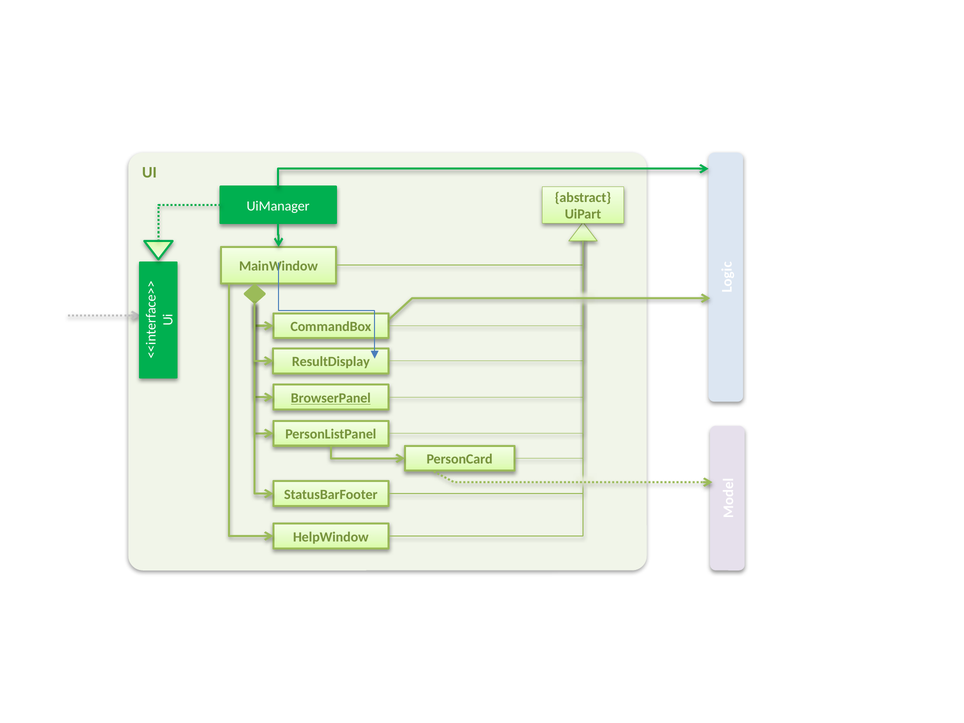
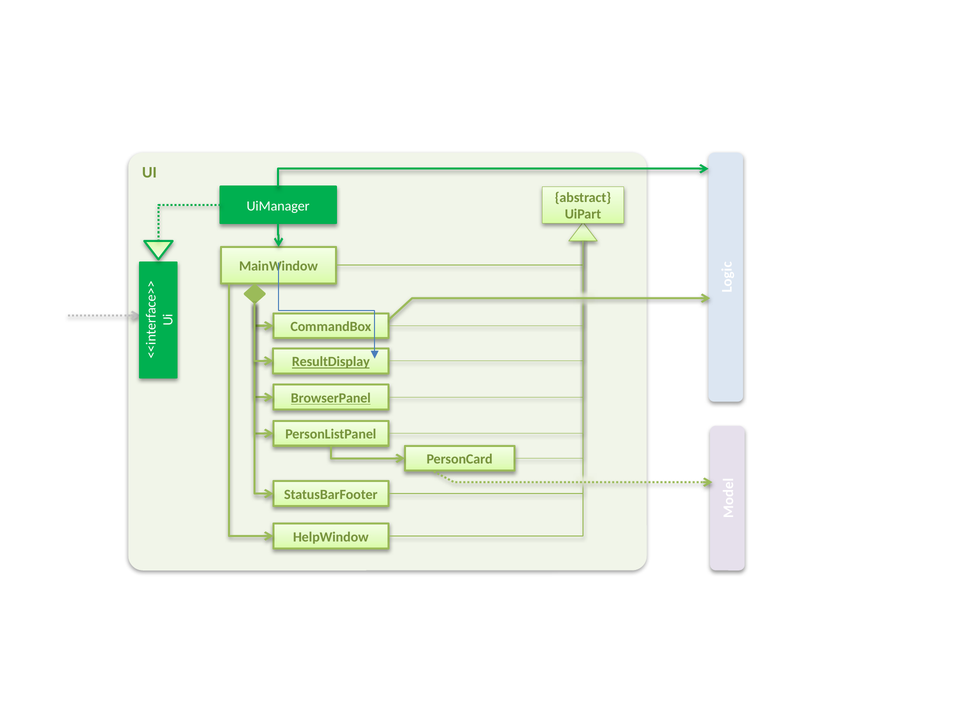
ResultDisplay underline: none -> present (331, 362)
